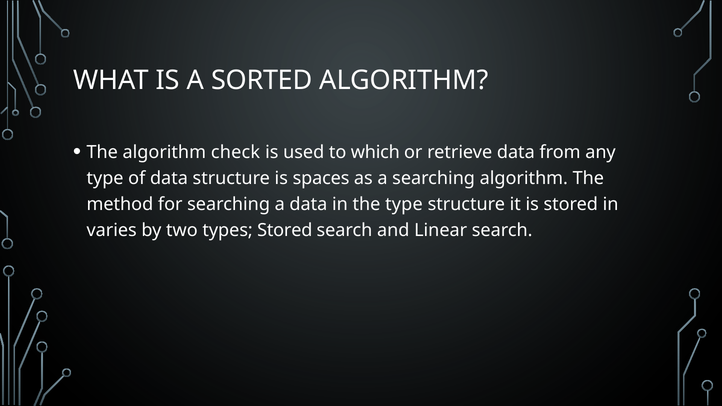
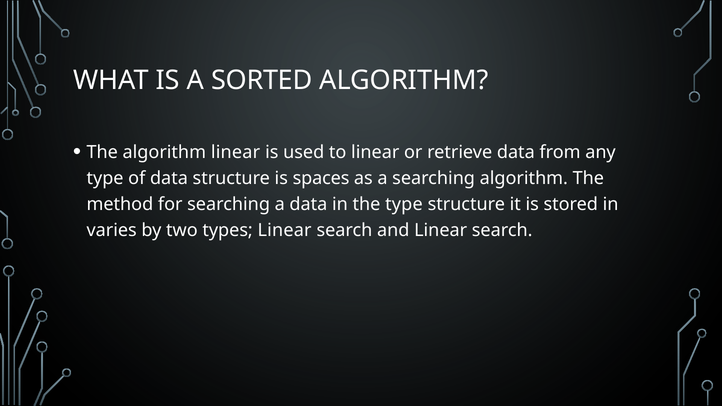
algorithm check: check -> linear (236, 152)
to which: which -> linear (375, 152)
types Stored: Stored -> Linear (285, 230)
